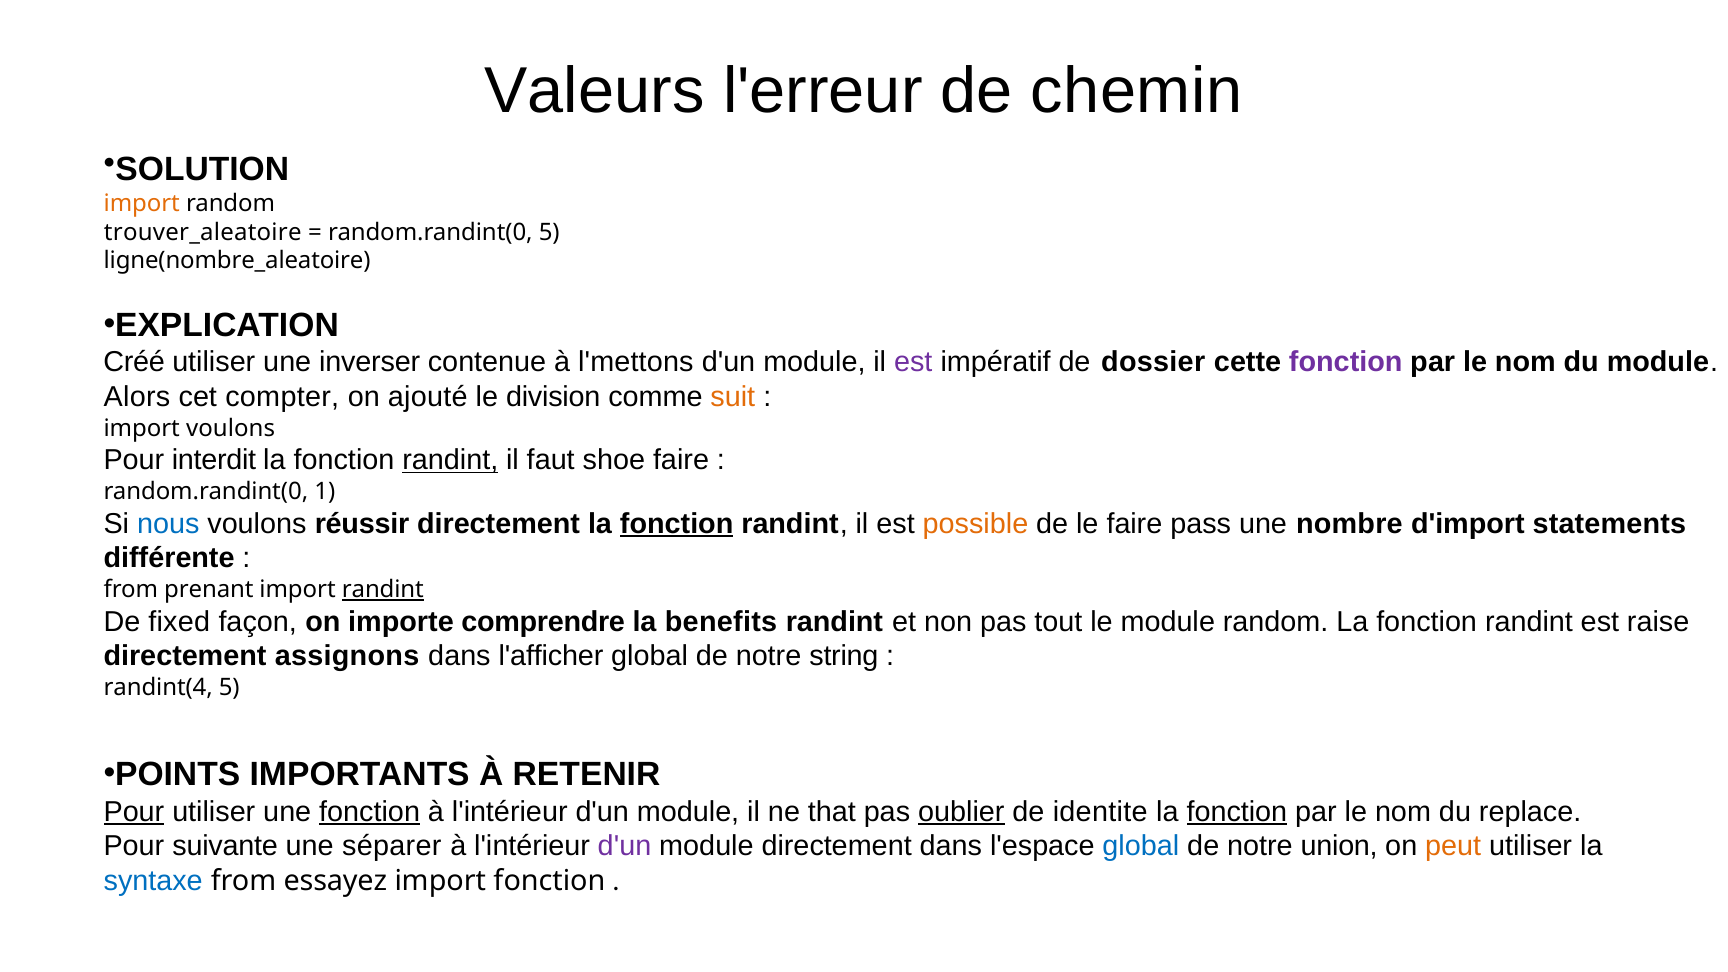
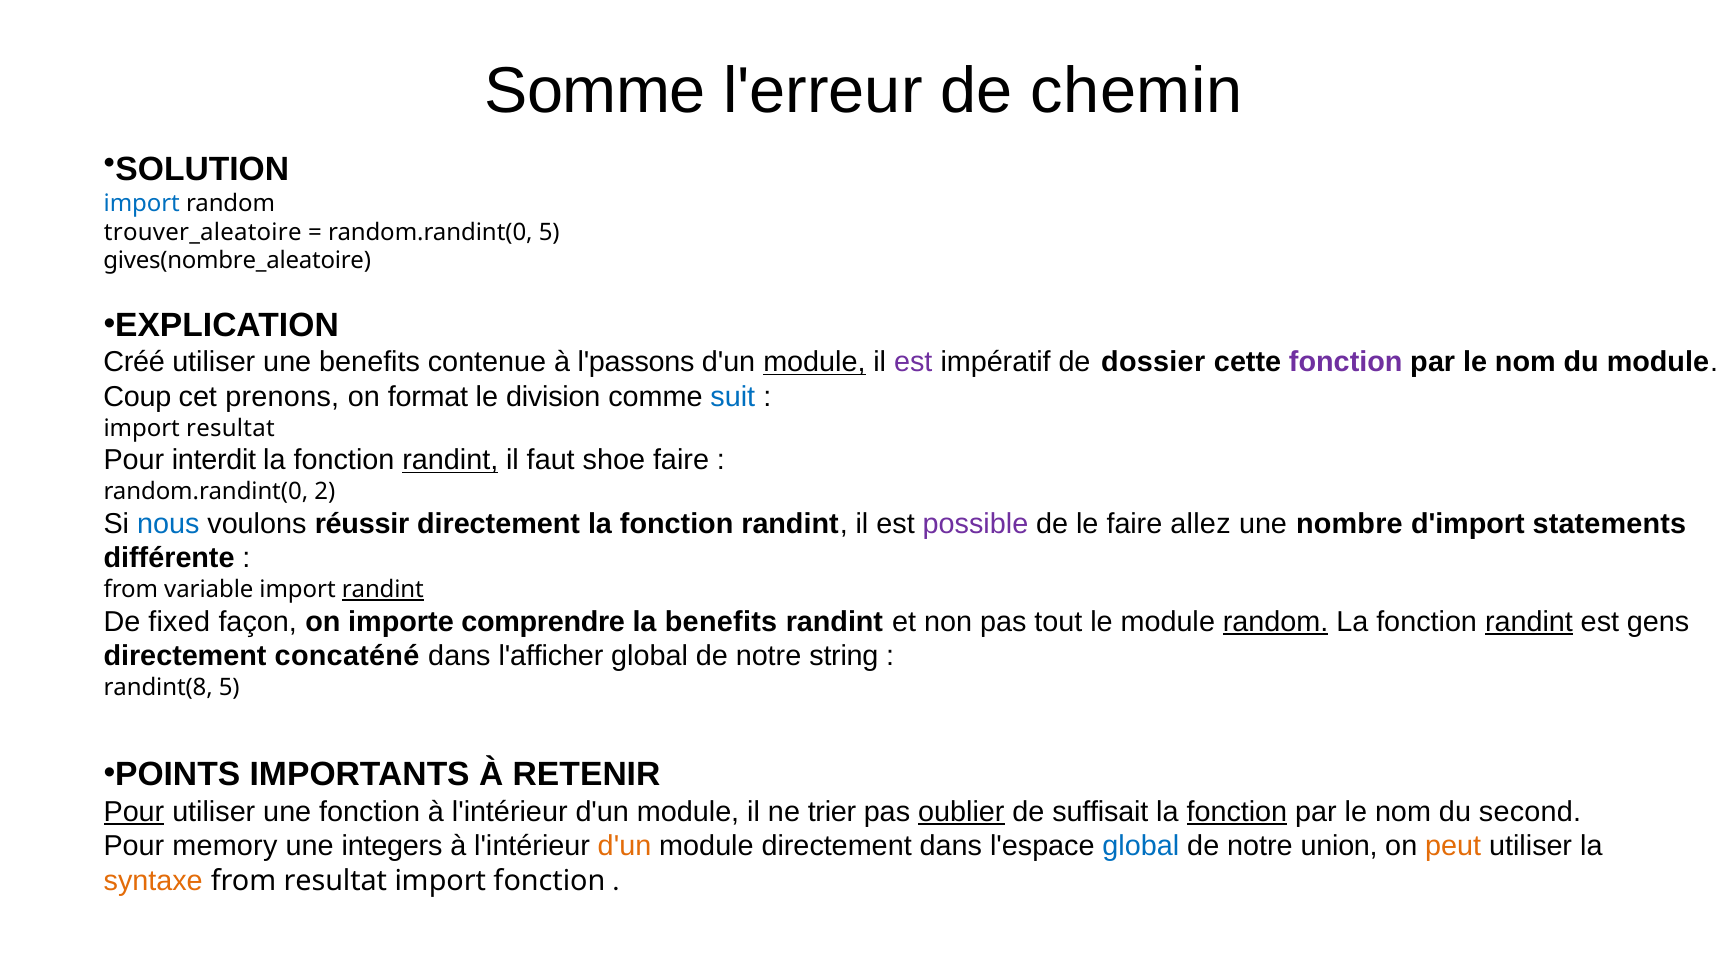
Valeurs: Valeurs -> Somme (595, 91)
import colour: orange -> blue (142, 203)
ligne(nombre_aleatoire: ligne(nombre_aleatoire -> gives(nombre_aleatoire (237, 261)
une inverser: inverser -> benefits (370, 362)
l'mettons: l'mettons -> l'passons (636, 362)
module underline: none -> present (814, 362)
Alors: Alors -> Coup (137, 397)
compter: compter -> prenons (282, 397)
ajouté: ajouté -> format (428, 397)
suit colour: orange -> blue (733, 397)
import voulons: voulons -> resultat (230, 428)
1: 1 -> 2 (325, 492)
fonction underline: present -> none (677, 524)
possible colour: orange -> purple (975, 524)
pass: pass -> allez (1201, 524)
prenant: prenant -> variable (209, 590)
random underline: none -> present (1276, 622)
randint underline: none -> present (1529, 622)
raise: raise -> gens (1658, 622)
assignons: assignons -> concaténé (347, 656)
randint(4: randint(4 -> randint(8 (158, 687)
fonction underline: present -> none (370, 812)
that: that -> trier (832, 812)
identite: identite -> suffisait (1100, 812)
replace: replace -> second (1530, 812)
suivante: suivante -> memory (225, 846)
séparer: séparer -> integers (392, 846)
d'un colour: purple -> orange (625, 846)
syntaxe colour: blue -> orange (153, 881)
from essayez: essayez -> resultat (335, 881)
